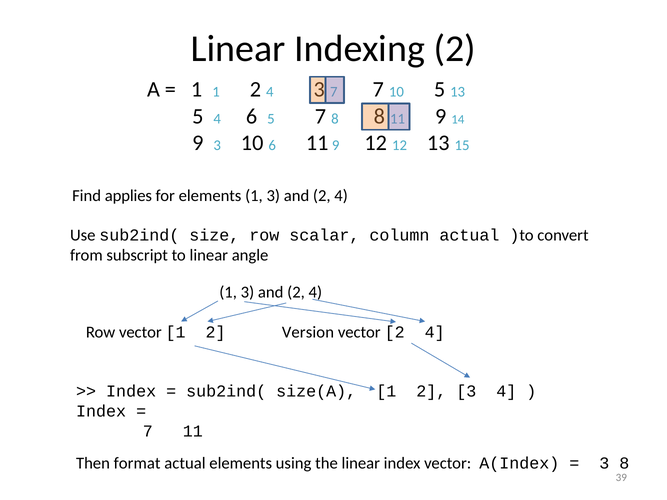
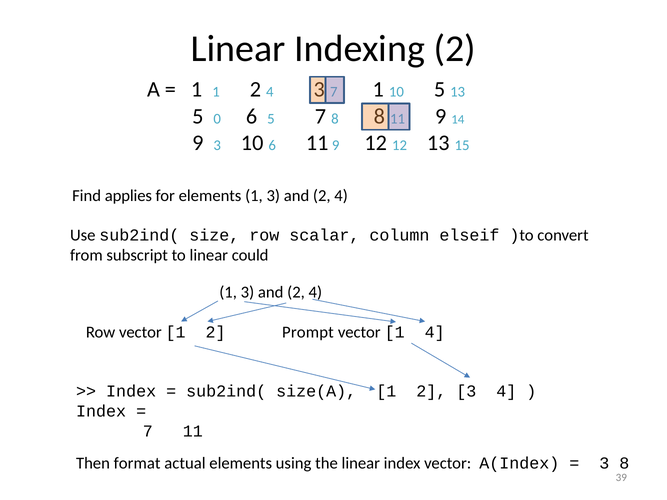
7: 7 -> 1 (378, 90)
5 4: 4 -> 0 (217, 119)
column actual: actual -> elseif (469, 235)
angle: angle -> could (250, 255)
Version: Version -> Prompt (308, 332)
2: 2 -> 1 (395, 332)
